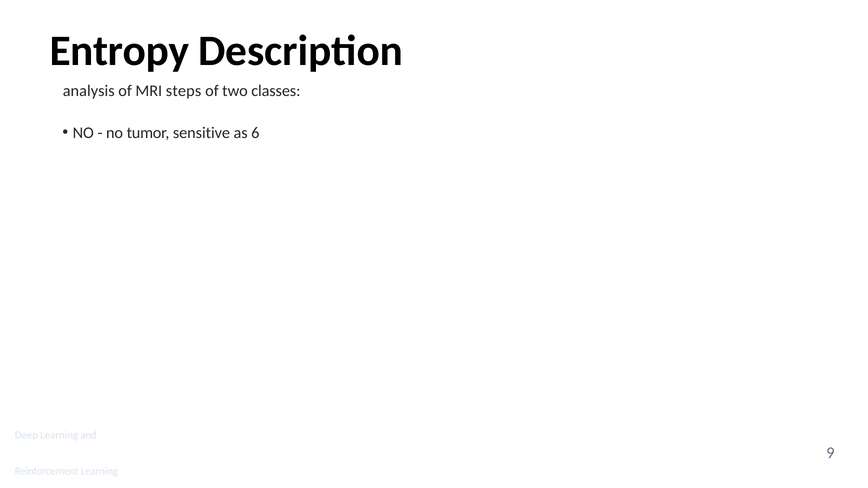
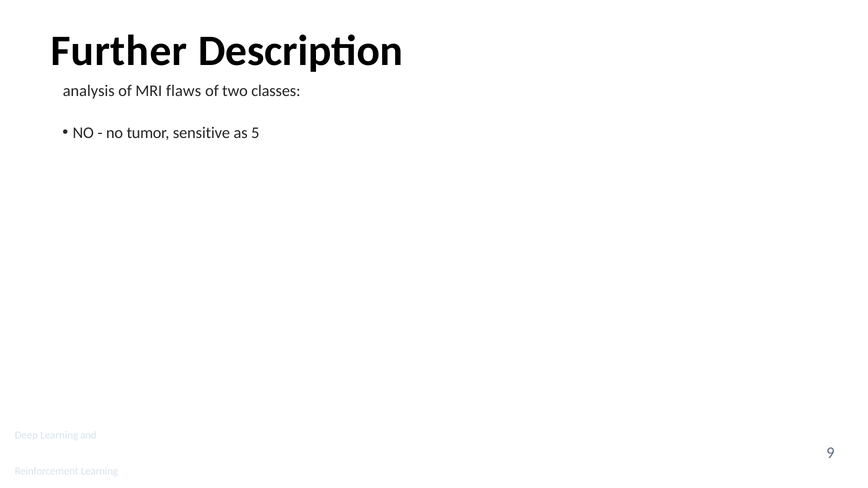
Entropy: Entropy -> Further (119, 51)
steps: steps -> flaws (184, 91)
6: 6 -> 5 (255, 133)
